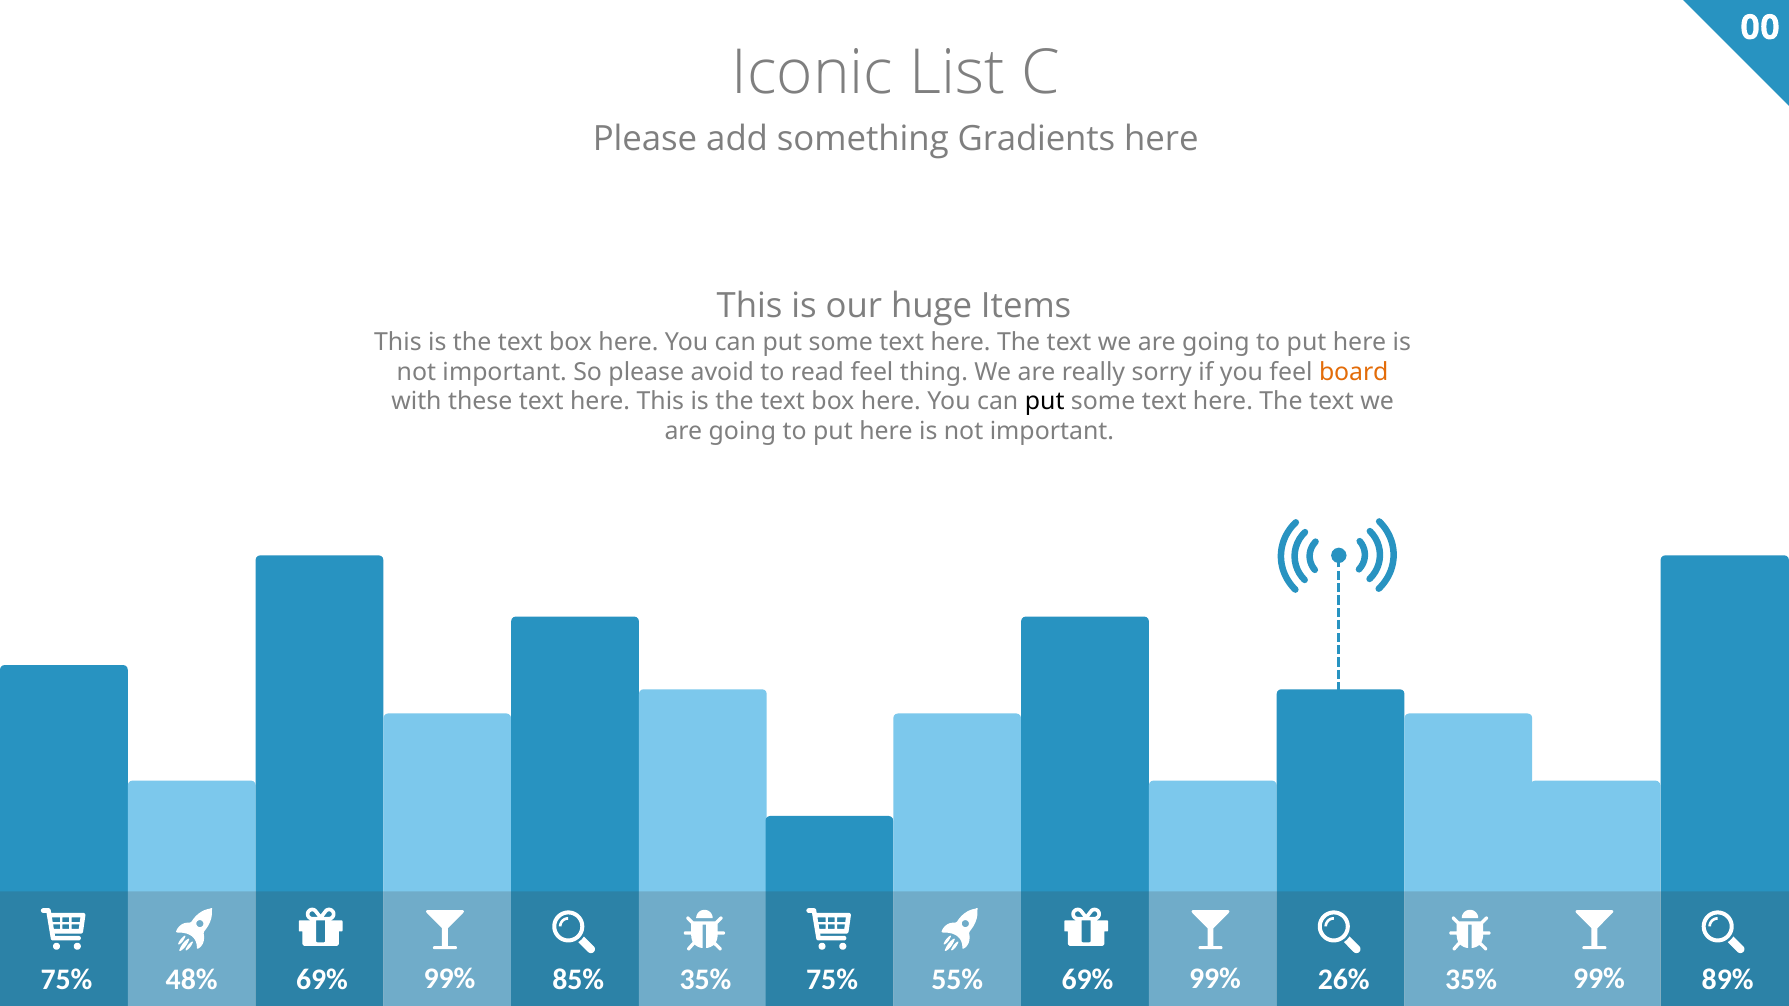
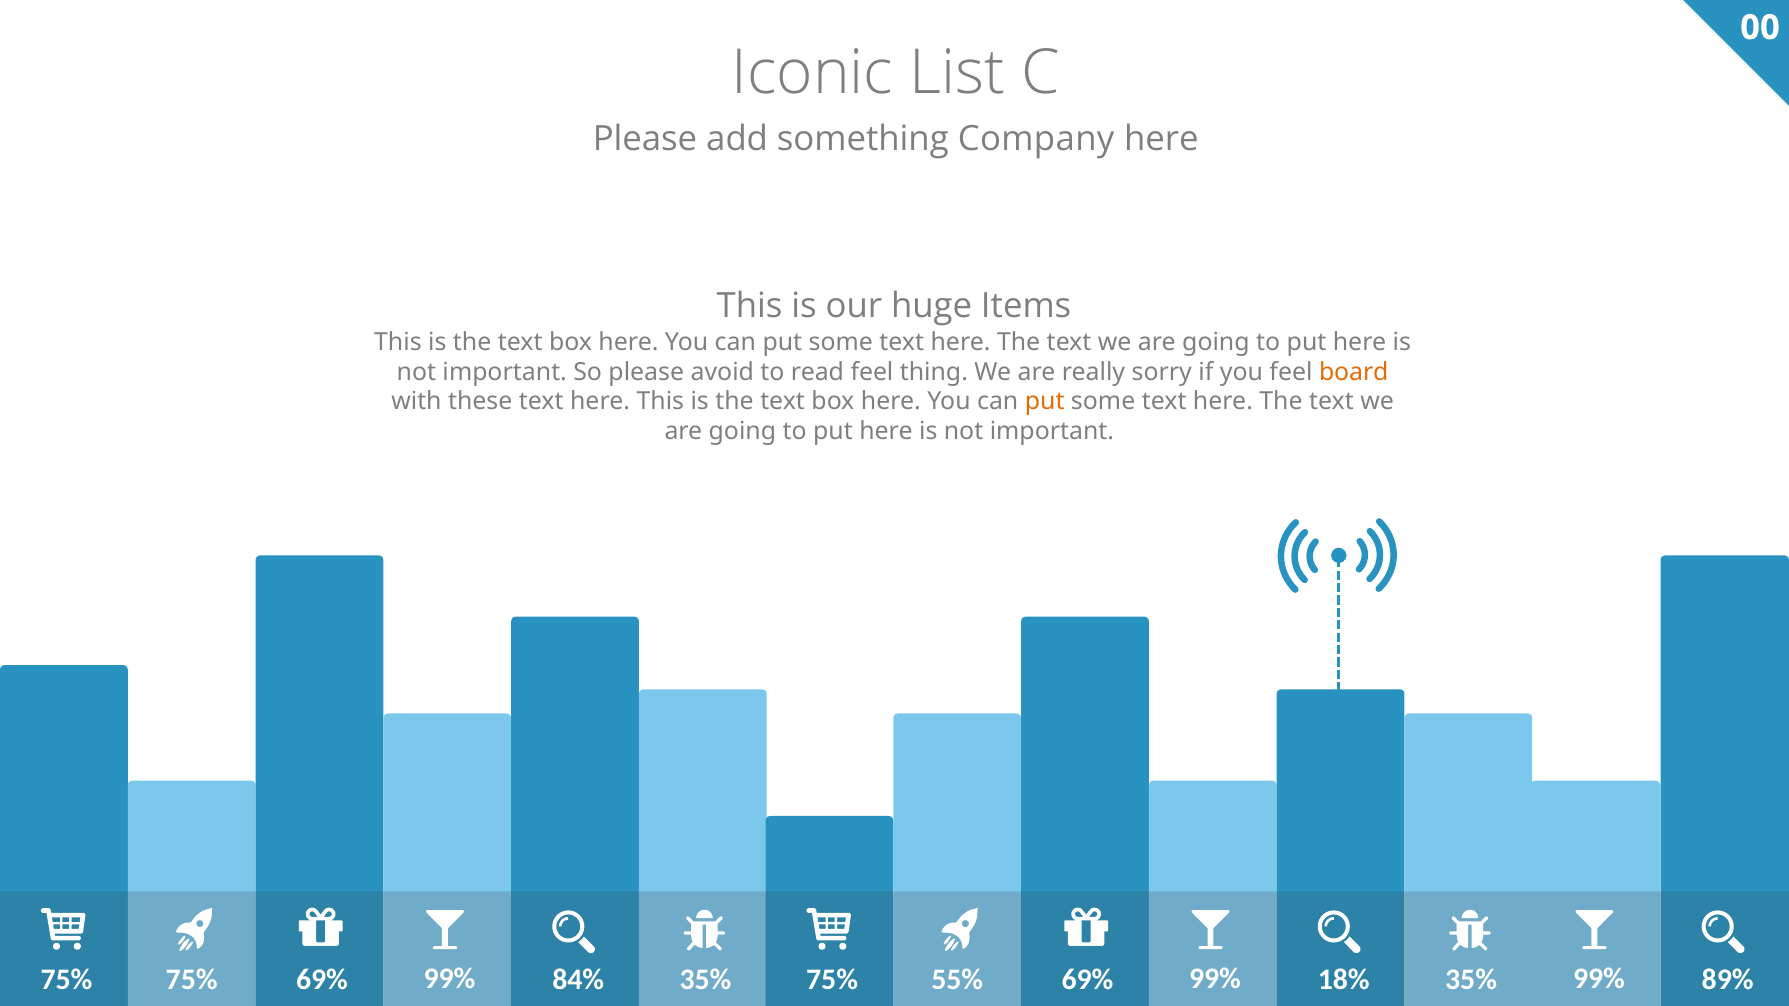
Gradients: Gradients -> Company (1036, 139)
put colour: black -> orange (1045, 402)
75% 48%: 48% -> 75% (192, 980)
85%: 85% -> 84% (578, 980)
26%: 26% -> 18% (1344, 980)
